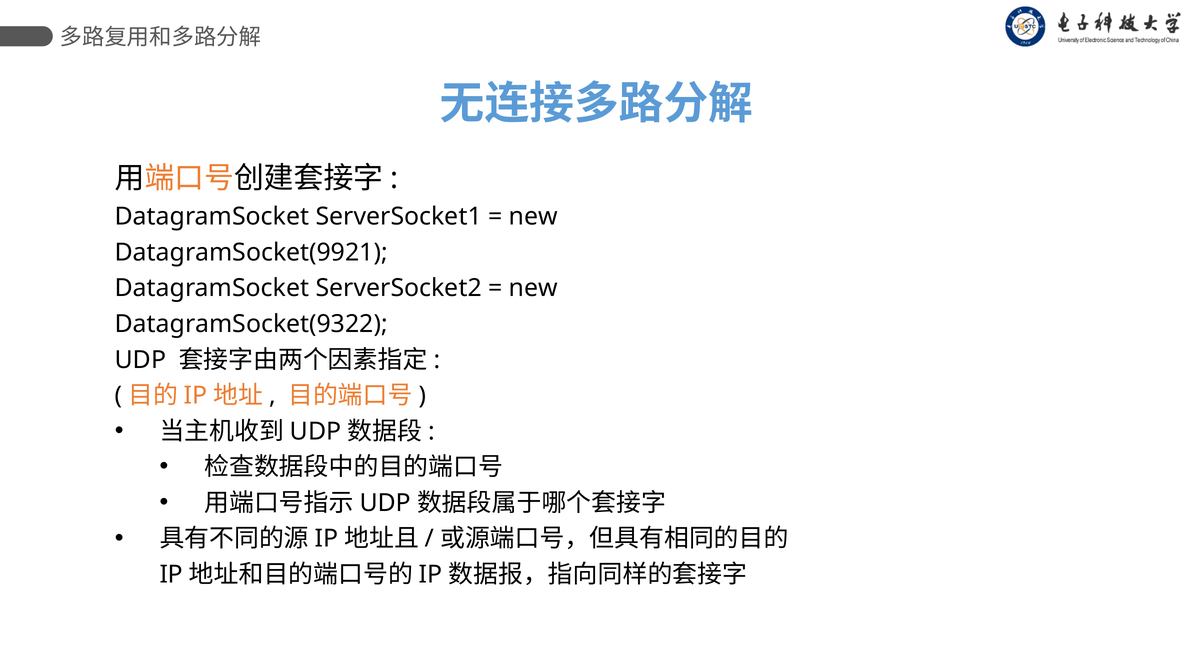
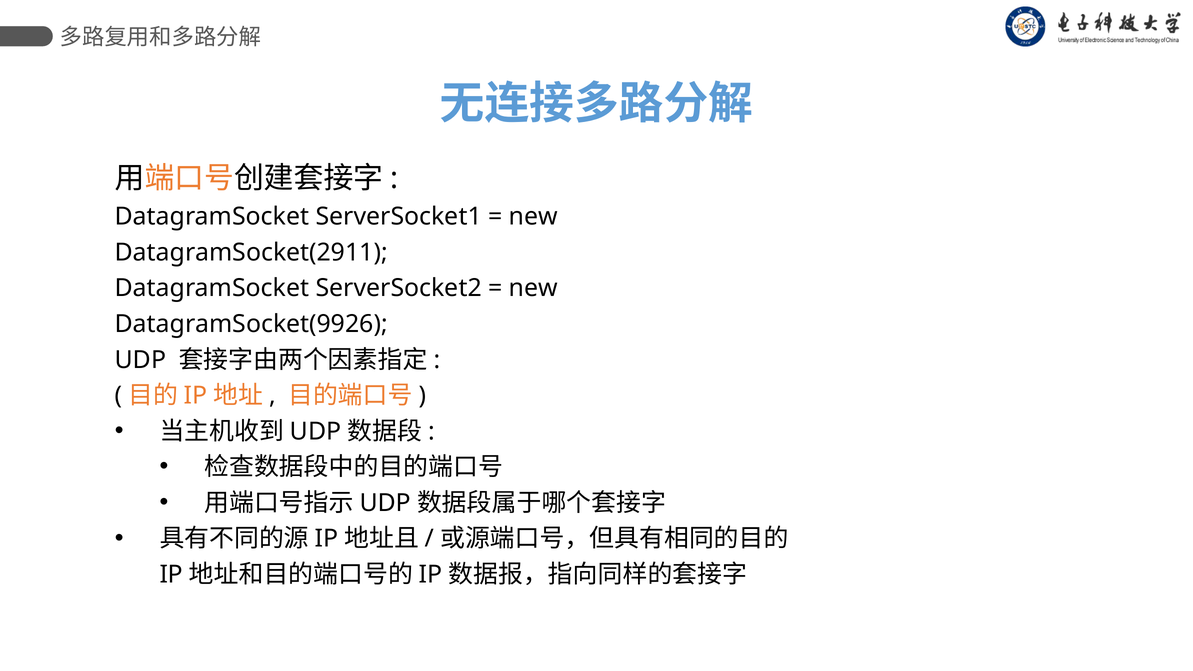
DatagramSocket(9921: DatagramSocket(9921 -> DatagramSocket(2911 (251, 253)
DatagramSocket(9322: DatagramSocket(9322 -> DatagramSocket(9926 (251, 324)
